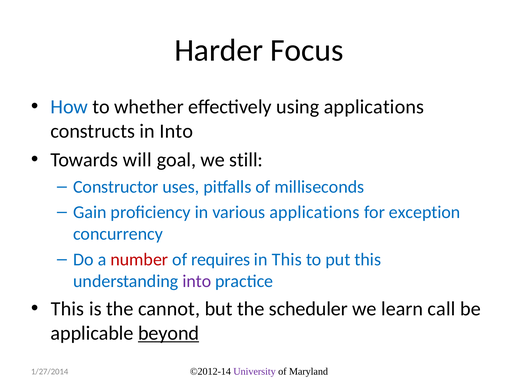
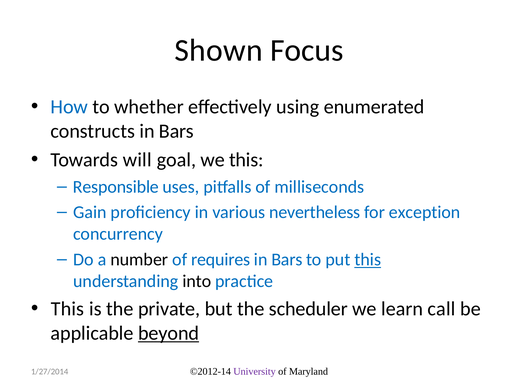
Harder: Harder -> Shown (219, 50)
using applications: applications -> enumerated (374, 107)
constructs in Into: Into -> Bars (176, 131)
we still: still -> this (246, 160)
Constructor: Constructor -> Responsible (116, 186)
various applications: applications -> nevertheless (315, 212)
number colour: red -> black (139, 259)
This: This -> Bars (287, 259)
this underline: none -> present (368, 259)
into colour: purple -> black (197, 281)
cannot: cannot -> private (169, 309)
